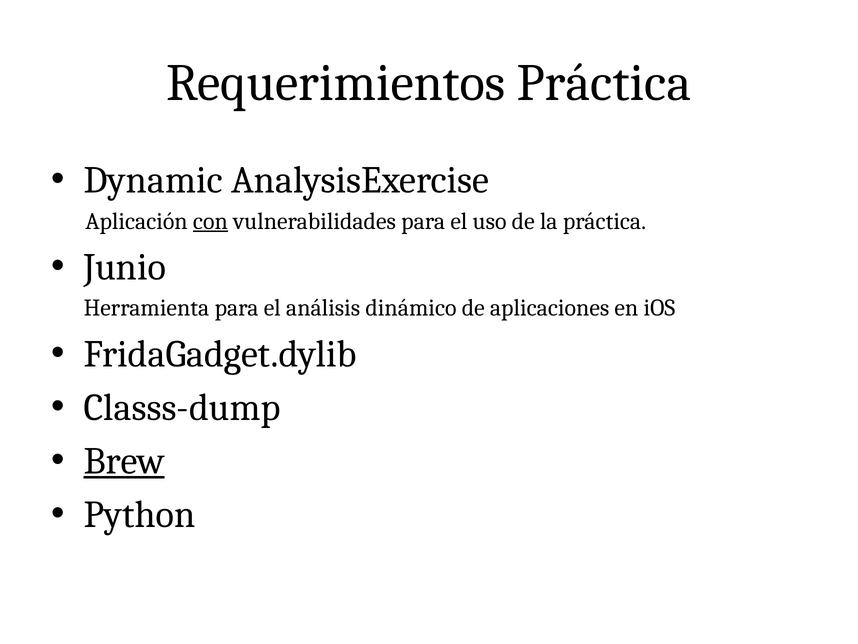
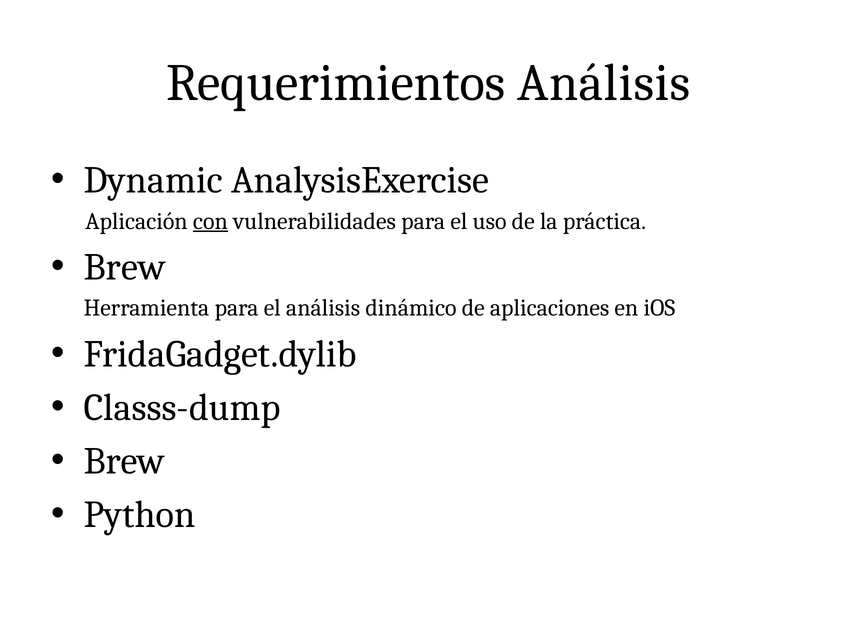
Requerimientos Práctica: Práctica -> Análisis (604, 83)
Junio: Junio -> Brew (125, 267)
Brew underline: present -> none (124, 461)
